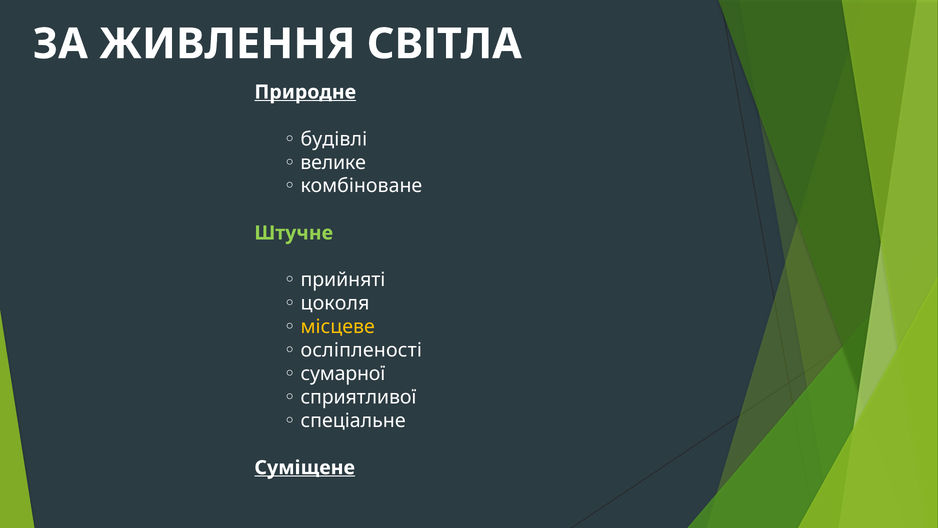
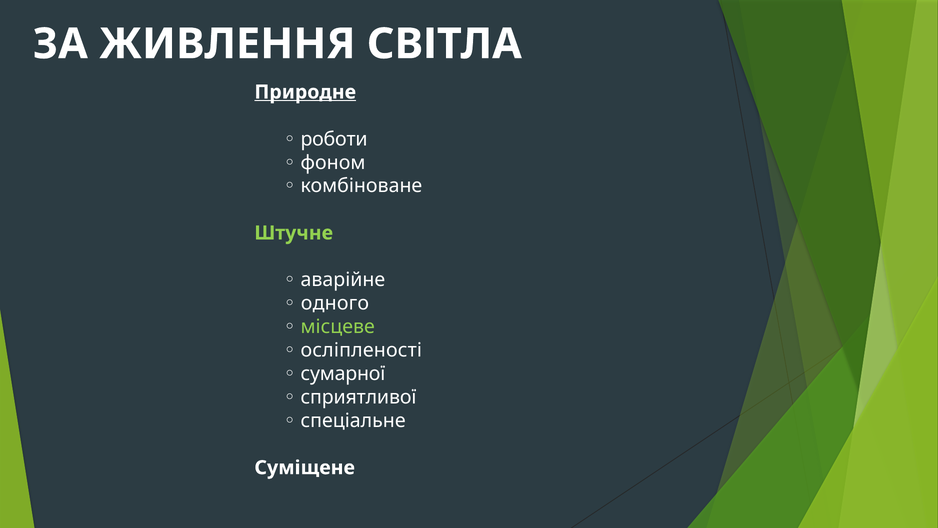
будівлі: будівлі -> роботи (334, 139)
велике: велике -> фоном (333, 162)
прийняті: прийняті -> аварійне (343, 280)
цоколя: цоколя -> одного (335, 303)
місцеве colour: yellow -> light green (338, 327)
Суміщене underline: present -> none (305, 467)
